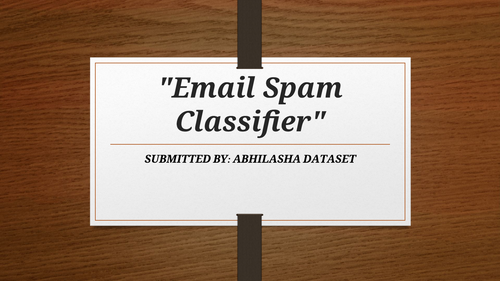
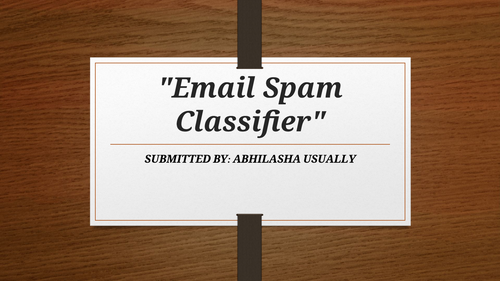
DATASET: DATASET -> USUALLY (329, 159)
